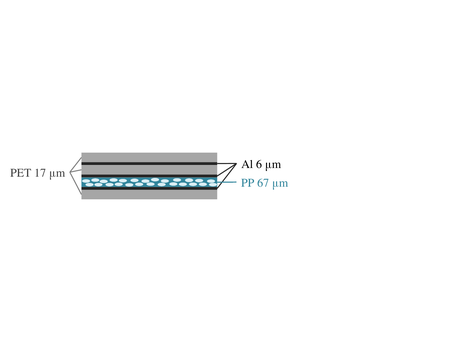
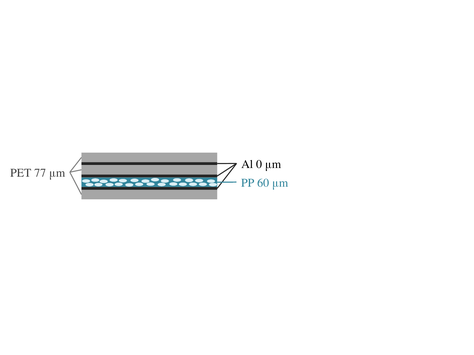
6: 6 -> 0 (259, 164)
17: 17 -> 77 (40, 173)
67: 67 -> 60 (263, 183)
